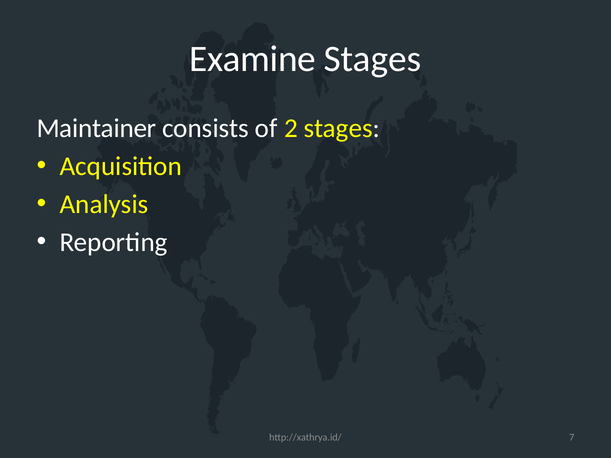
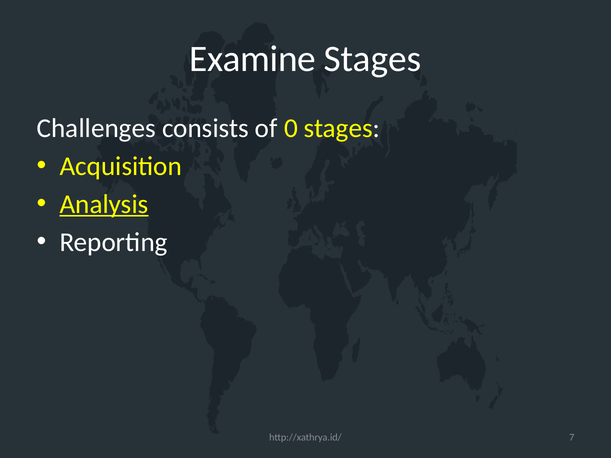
Maintainer: Maintainer -> Challenges (96, 128)
2: 2 -> 0 (291, 128)
Analysis underline: none -> present (104, 204)
